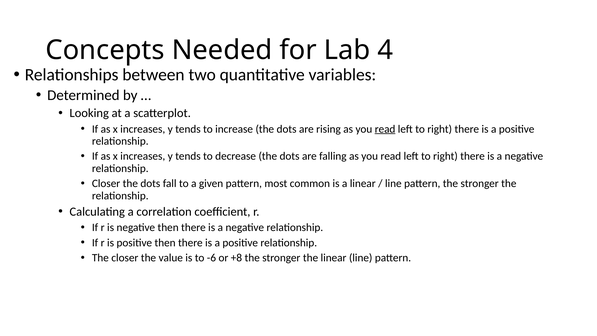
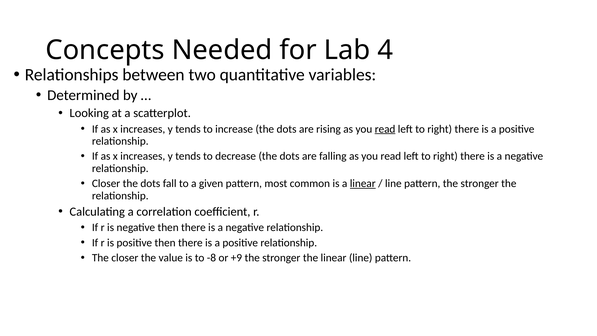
linear underline: none -> present (363, 183)
-6: -6 -> -8 (211, 258)
+8: +8 -> +9 (236, 258)
